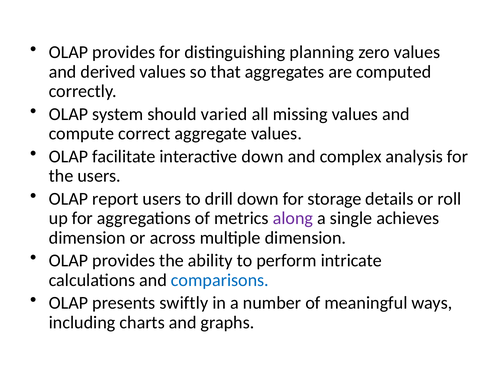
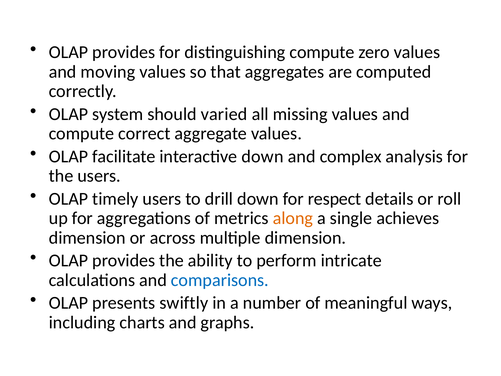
distinguishing planning: planning -> compute (322, 52)
derived: derived -> moving (108, 72)
report: report -> timely (115, 199)
storage: storage -> respect (335, 199)
along colour: purple -> orange (293, 218)
